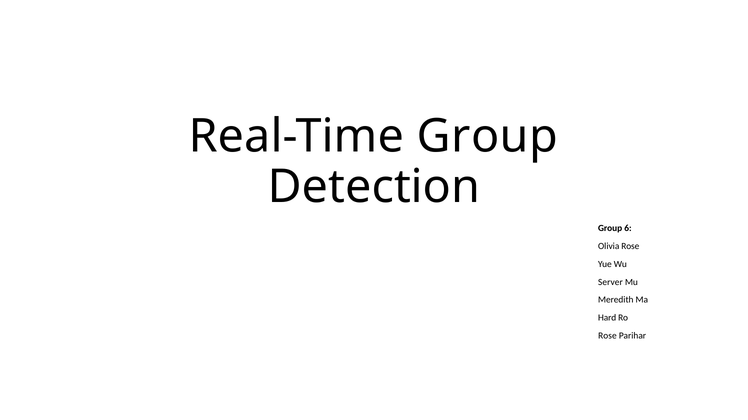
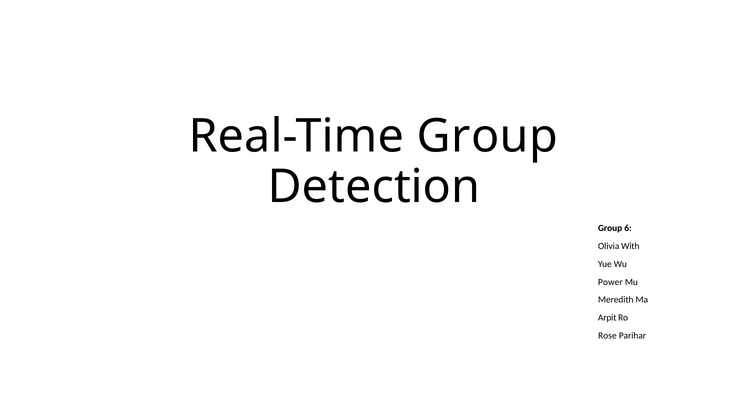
Olivia Rose: Rose -> With (630, 247)
Server: Server -> Power (610, 282)
Hard: Hard -> Arpit (607, 318)
